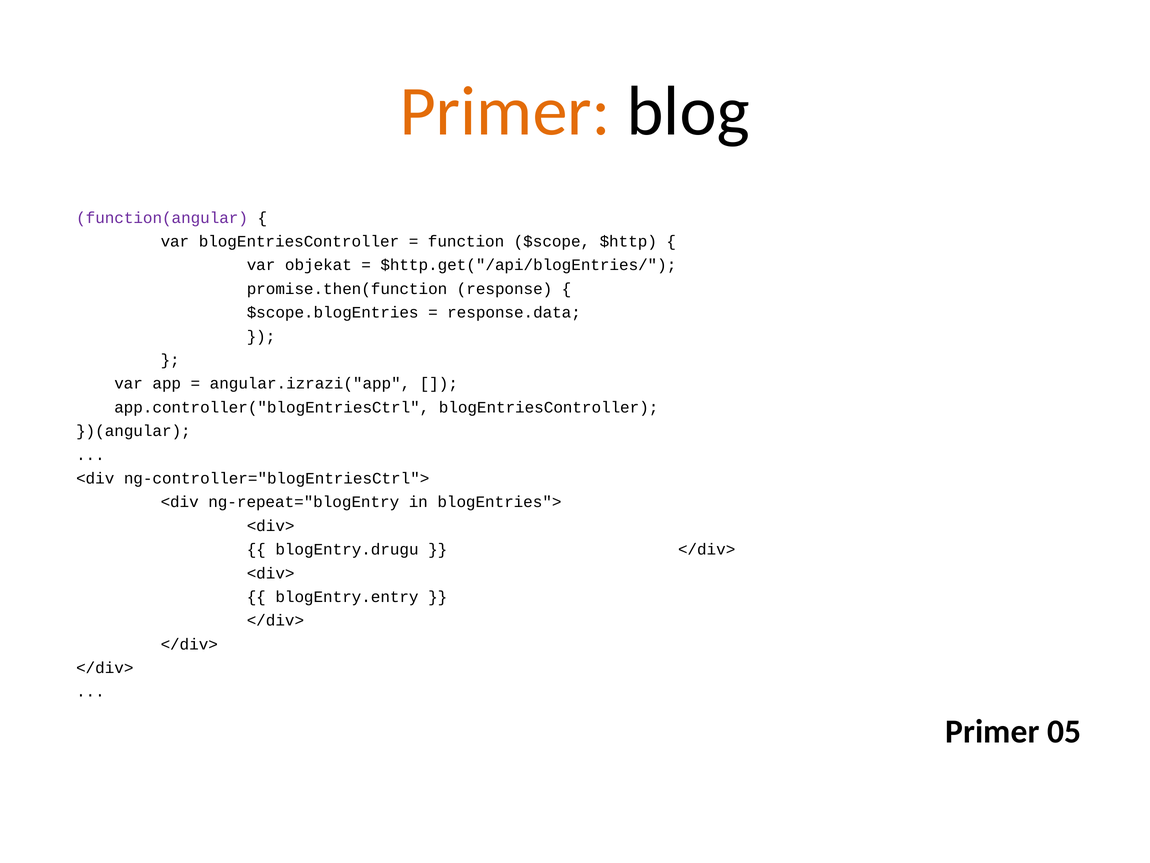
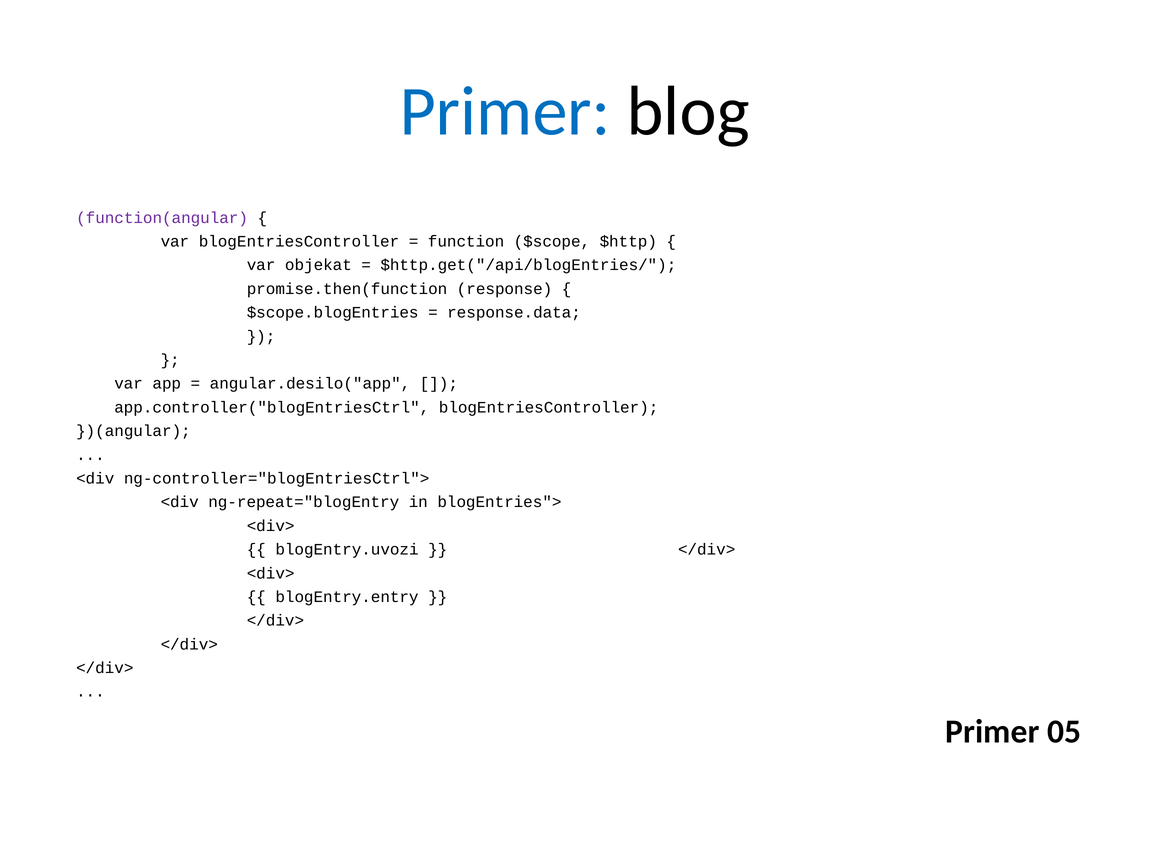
Primer colour: orange -> blue (505, 111)
angular.izrazi("app: angular.izrazi("app -> angular.desilo("app (310, 383)
blogEntry.drugu: blogEntry.drugu -> blogEntry.uvozi (347, 549)
